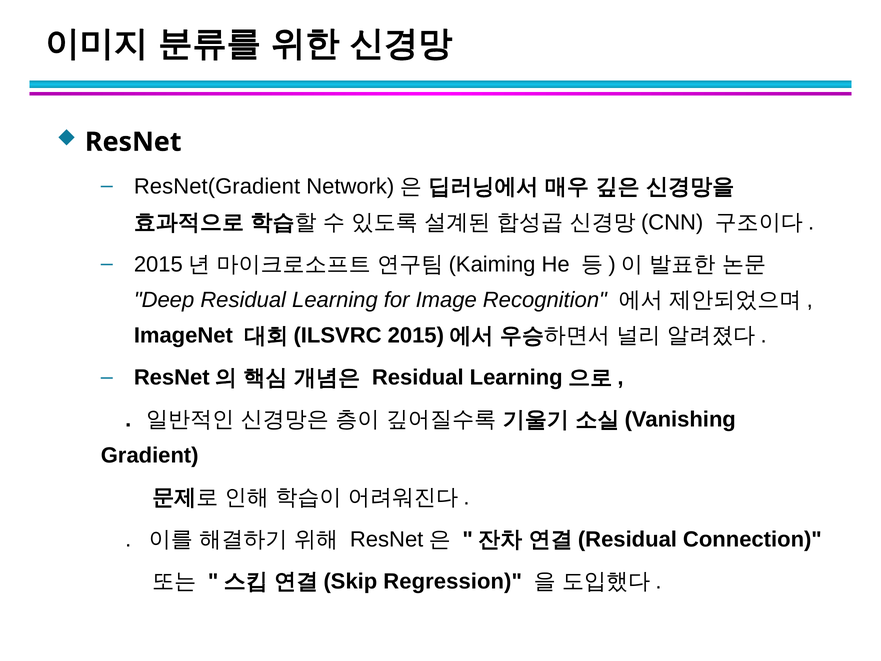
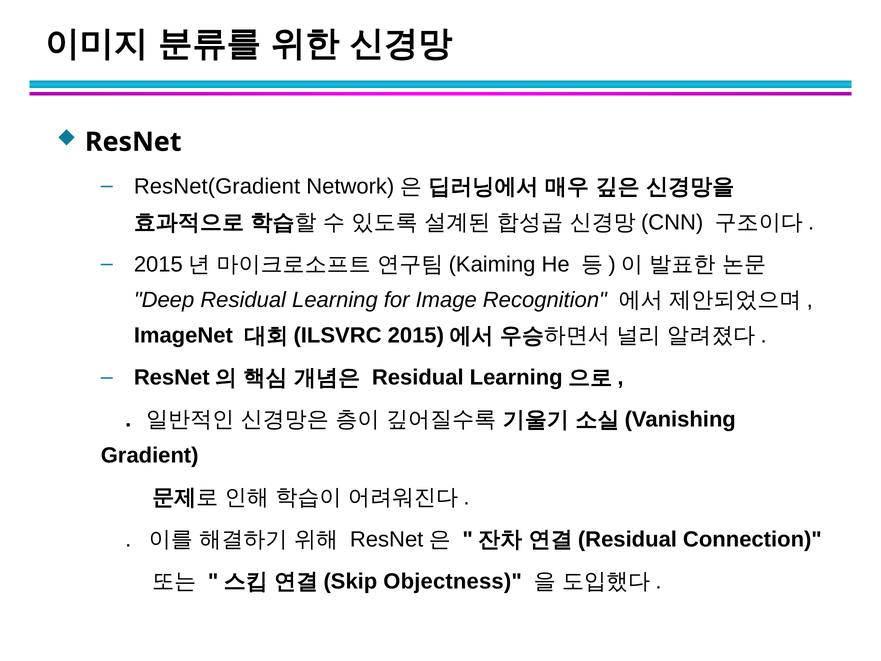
Regression: Regression -> Objectness (453, 581)
